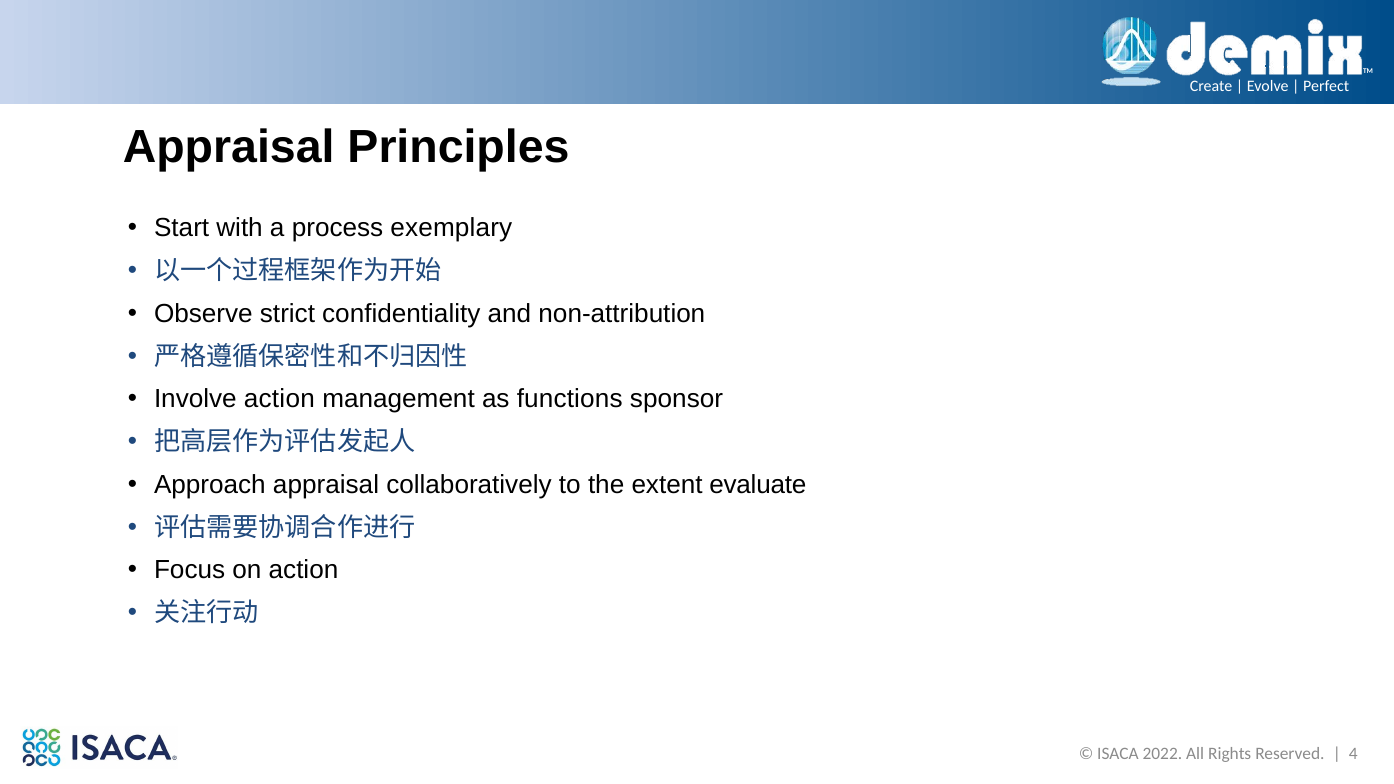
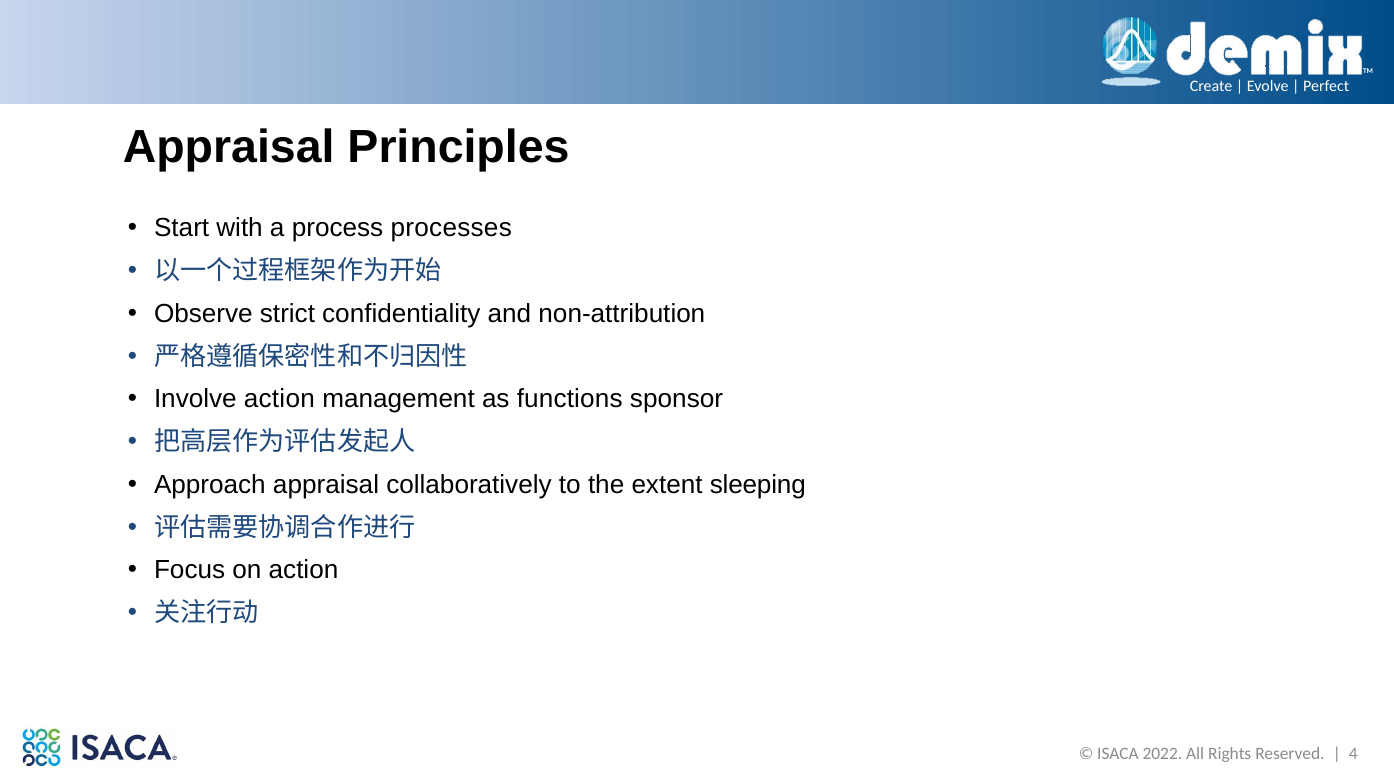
exemplary: exemplary -> processes (451, 228)
evaluate: evaluate -> sleeping (758, 485)
